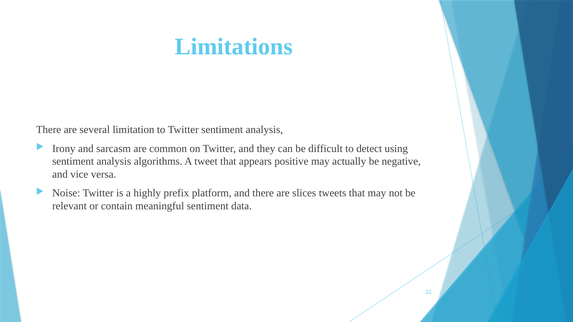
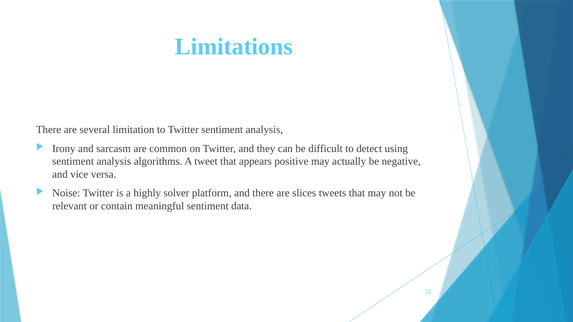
prefix: prefix -> solver (176, 193)
